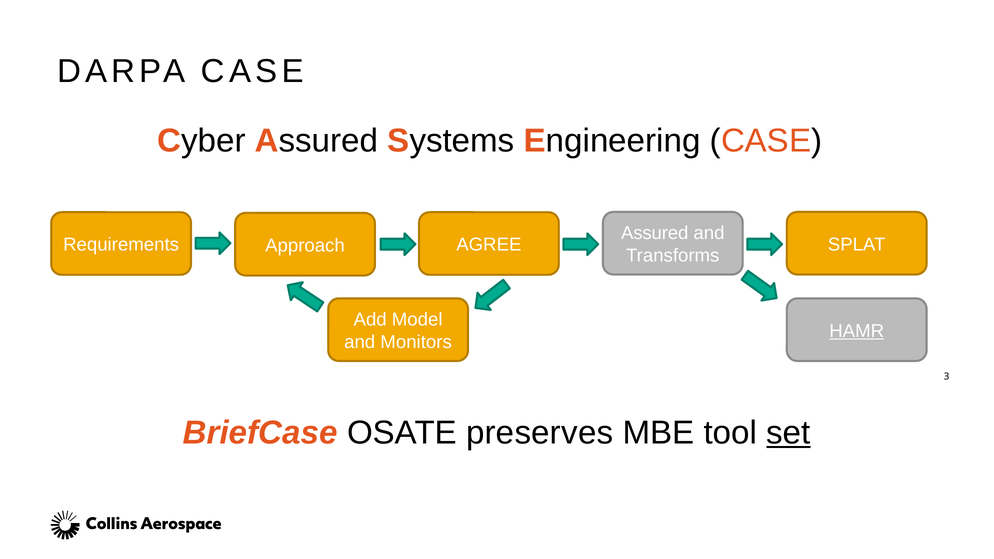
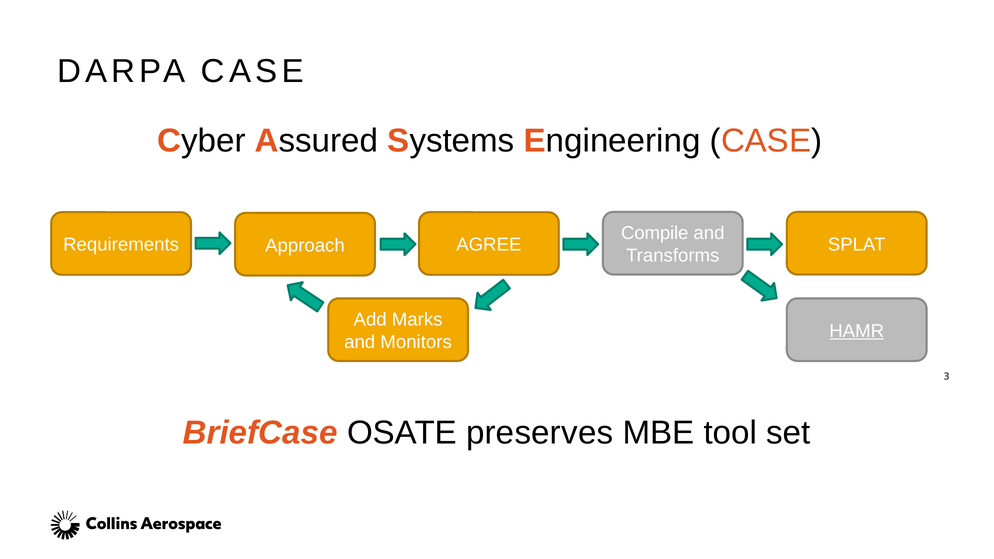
Assured: Assured -> Compile (655, 233)
Model: Model -> Marks (417, 320)
set underline: present -> none (788, 433)
